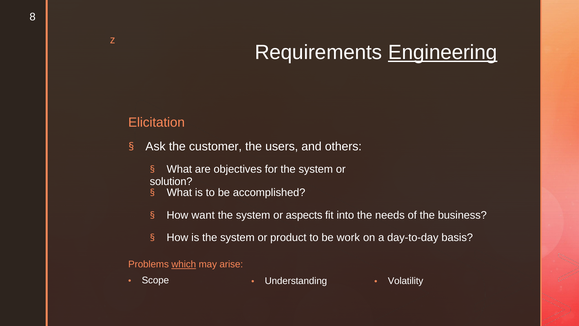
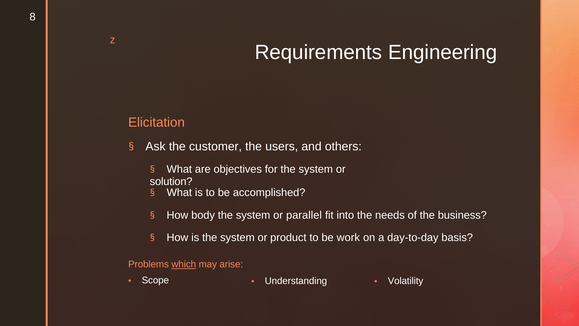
Engineering underline: present -> none (443, 52)
want: want -> body (203, 215)
aspects: aspects -> parallel (304, 215)
